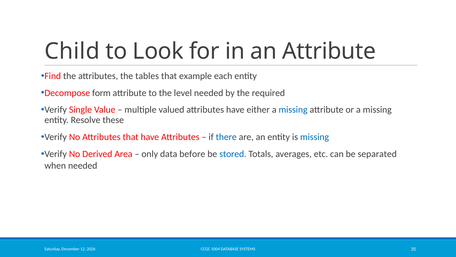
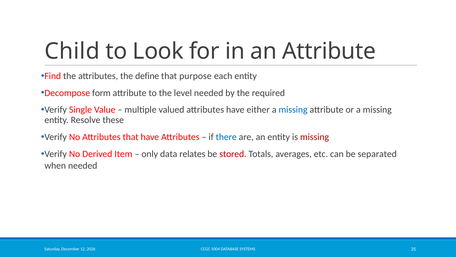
tables: tables -> define (147, 76)
example: example -> purpose (195, 76)
missing colour: blue -> red (315, 137)
Area: Area -> Item (123, 154)
before: before -> relates (192, 154)
stored colour: blue -> red (233, 154)
